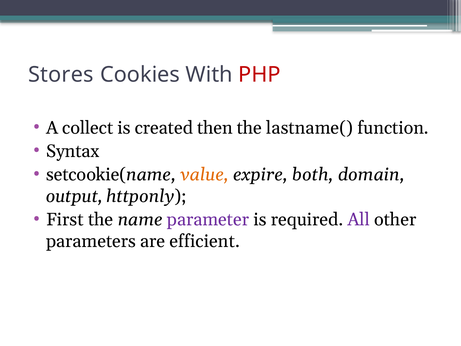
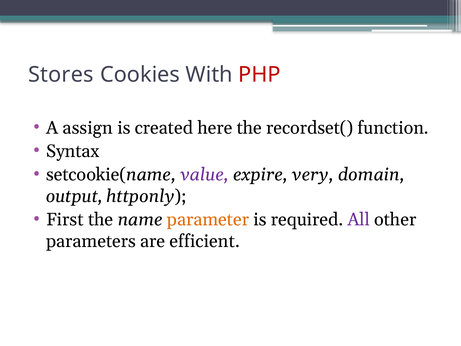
collect: collect -> assign (88, 128)
then: then -> here (215, 128)
lastname(: lastname( -> recordset( (310, 128)
value colour: orange -> purple (205, 175)
both: both -> very (313, 175)
parameter colour: purple -> orange (208, 220)
